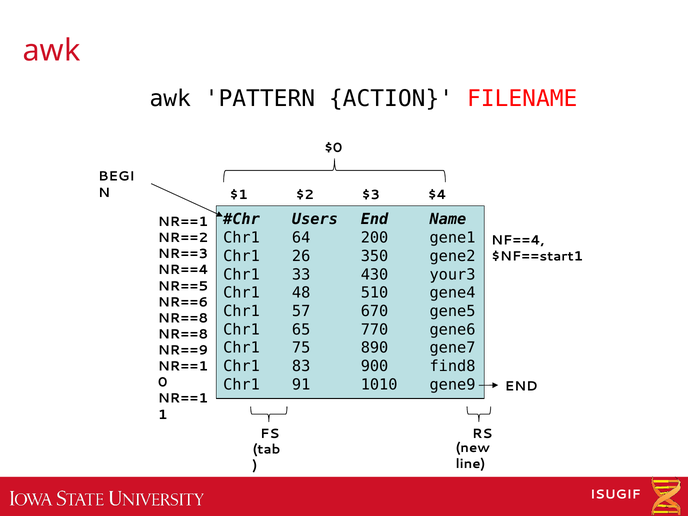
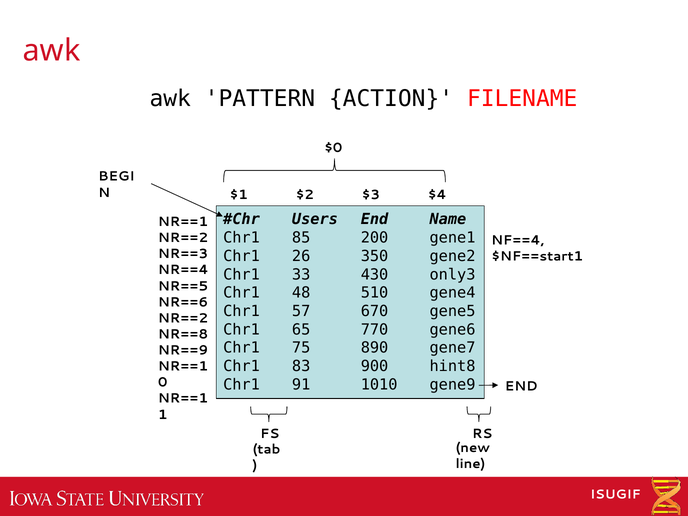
64: 64 -> 85 (301, 238)
your3: your3 -> only3 (453, 274)
NR==8: NR==8 -> NR==2 (183, 318)
find8: find8 -> hint8 (453, 366)
